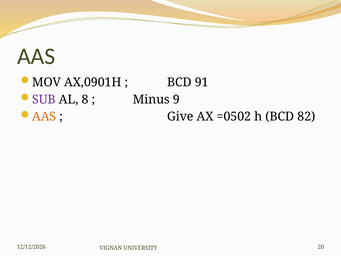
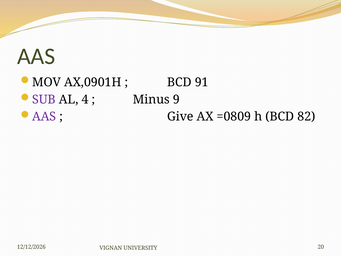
8: 8 -> 4 (85, 99)
AAS colour: orange -> purple (44, 117)
=0502: =0502 -> =0809 (234, 117)
